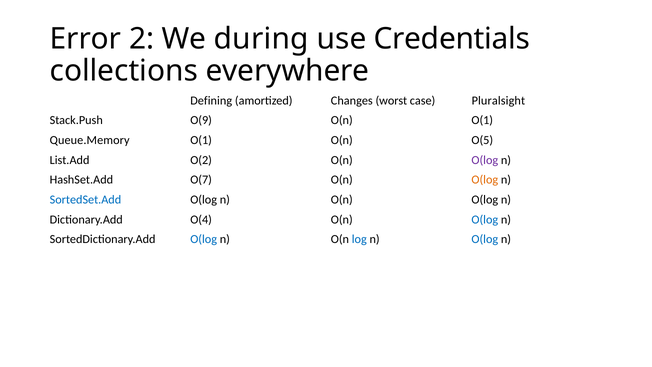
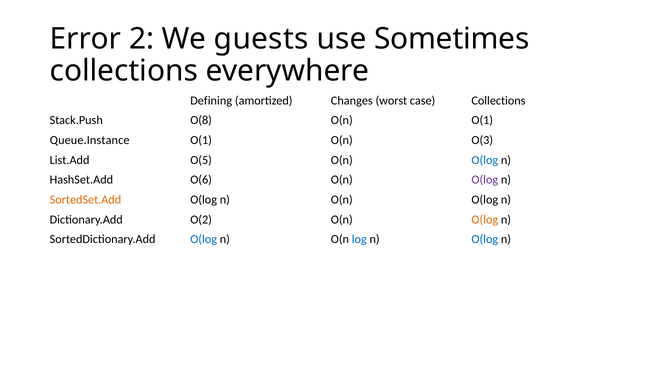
during: during -> guests (261, 39)
Credentials: Credentials -> Sometimes (452, 39)
case Pluralsight: Pluralsight -> Collections (498, 100)
O(9: O(9 -> O(8 (201, 120)
Queue.Memory: Queue.Memory -> Queue.Instance (90, 140)
O(5: O(5 -> O(3 (482, 140)
O(2: O(2 -> O(5 (201, 160)
O(log colour: purple -> blue (485, 160)
O(7: O(7 -> O(6 (201, 180)
O(log colour: orange -> purple (485, 180)
SortedSet.Add colour: blue -> orange (85, 200)
O(4: O(4 -> O(2 (201, 219)
O(log colour: blue -> orange (485, 219)
